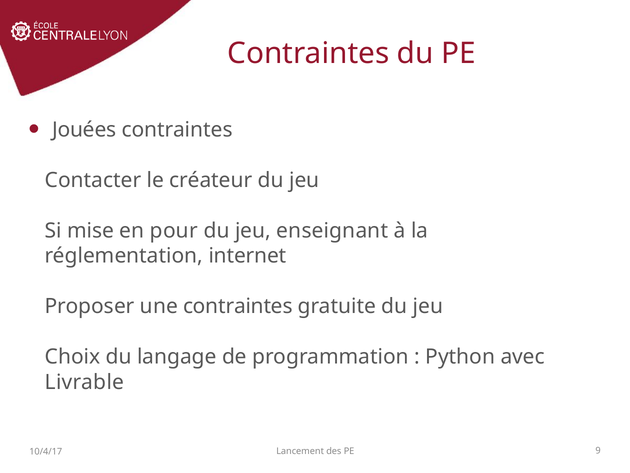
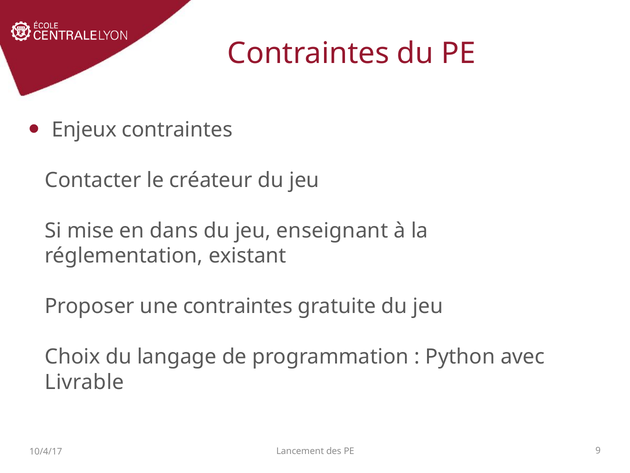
Jouées: Jouées -> Enjeux (84, 130)
pour: pour -> dans (174, 231)
internet: internet -> existant (247, 256)
